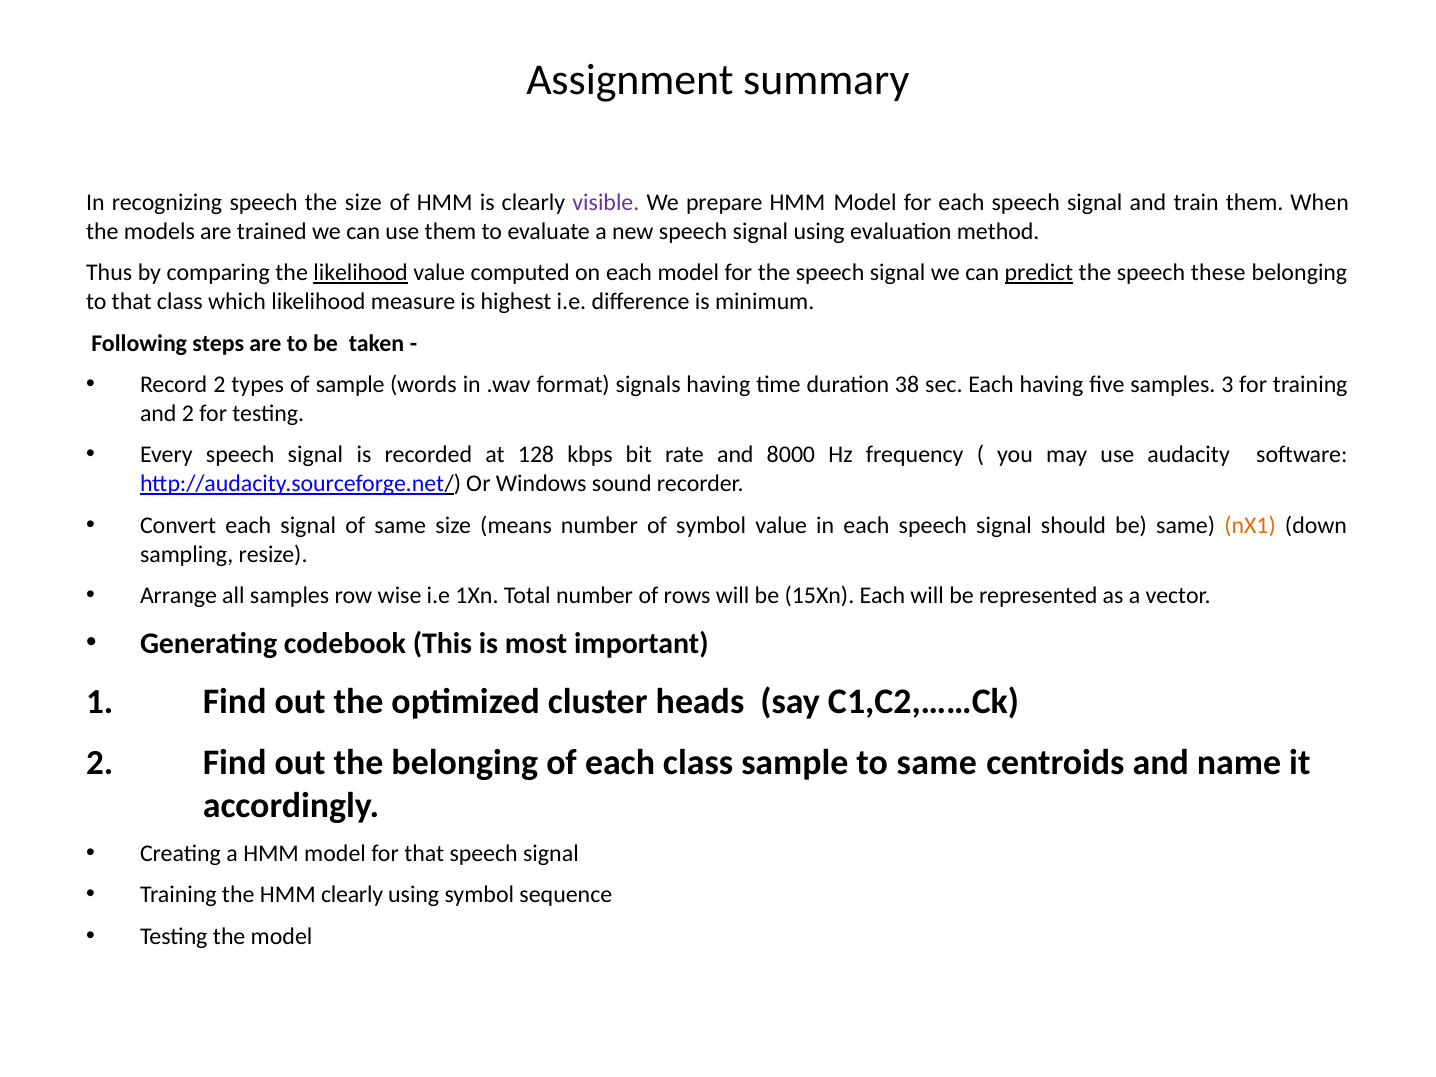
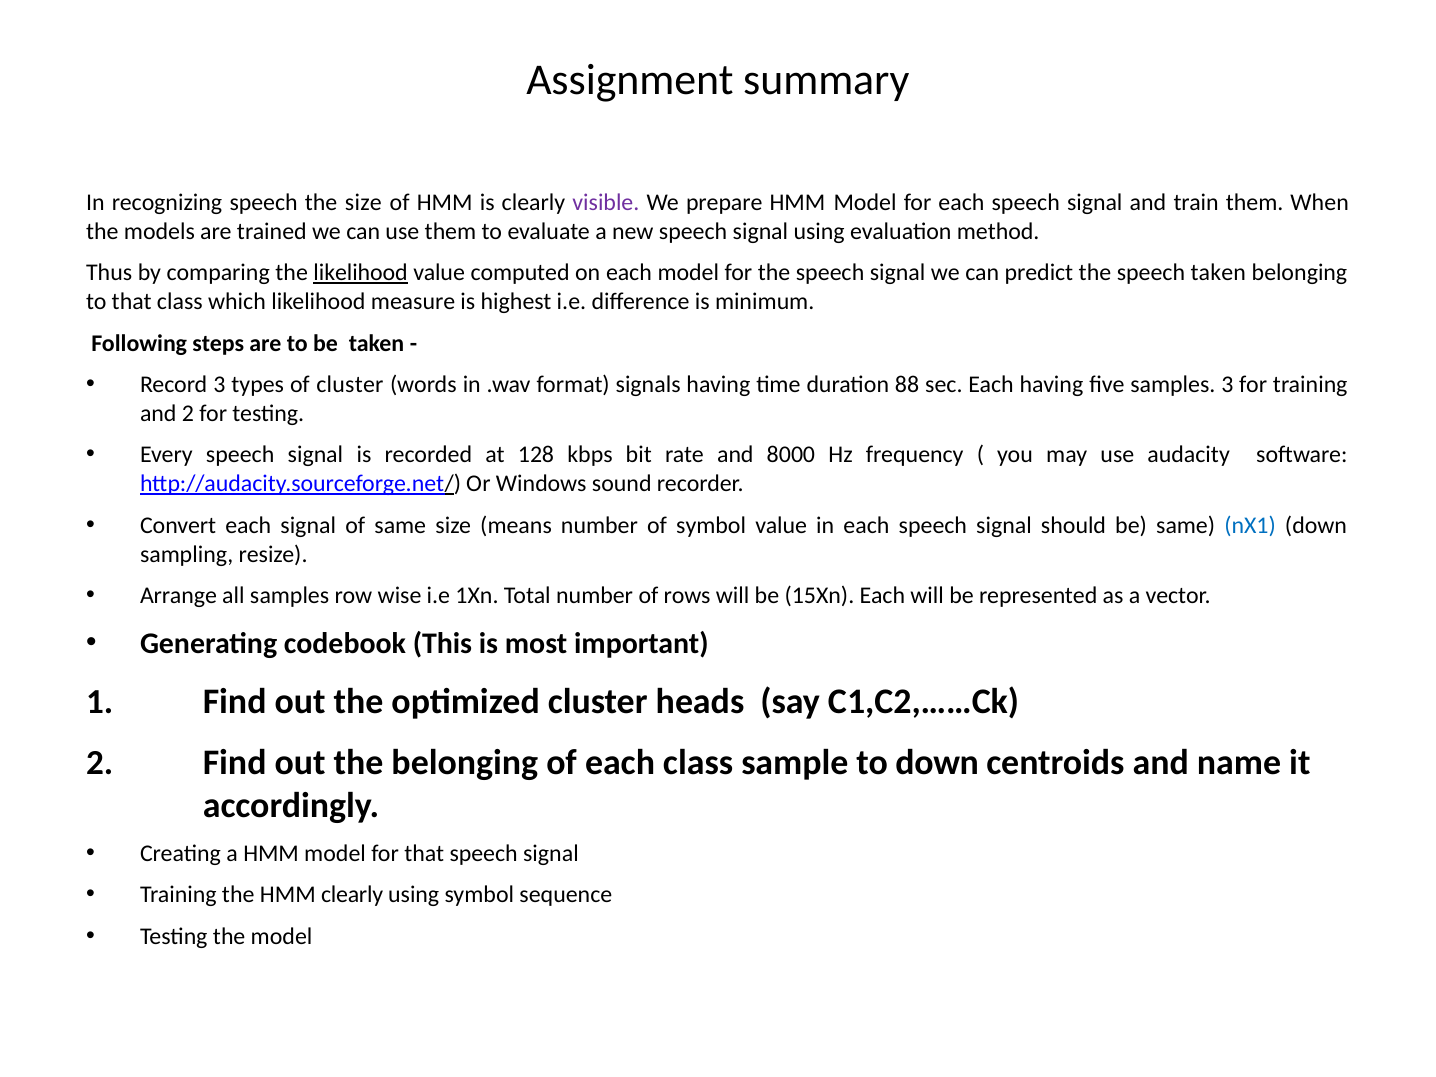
predict underline: present -> none (1039, 273)
speech these: these -> taken (1218, 273)
Record 2: 2 -> 3 (219, 385)
of sample: sample -> cluster (350, 385)
38: 38 -> 88 (907, 385)
nX1 colour: orange -> blue (1250, 526)
to same: same -> down (937, 763)
